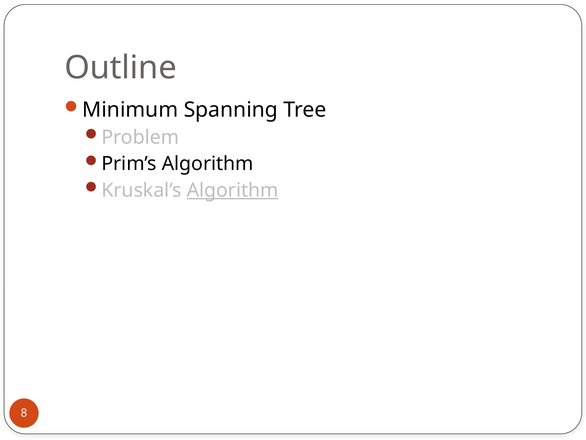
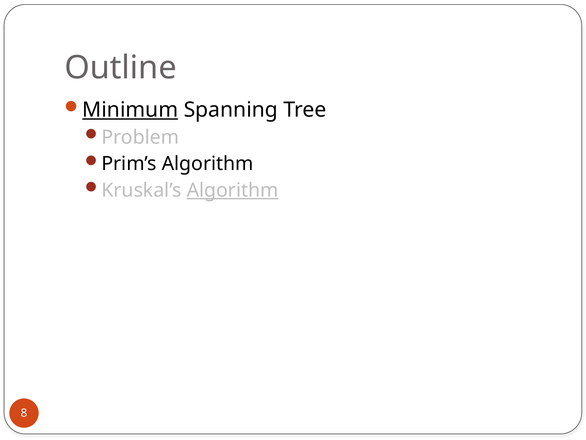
Minimum underline: none -> present (130, 110)
